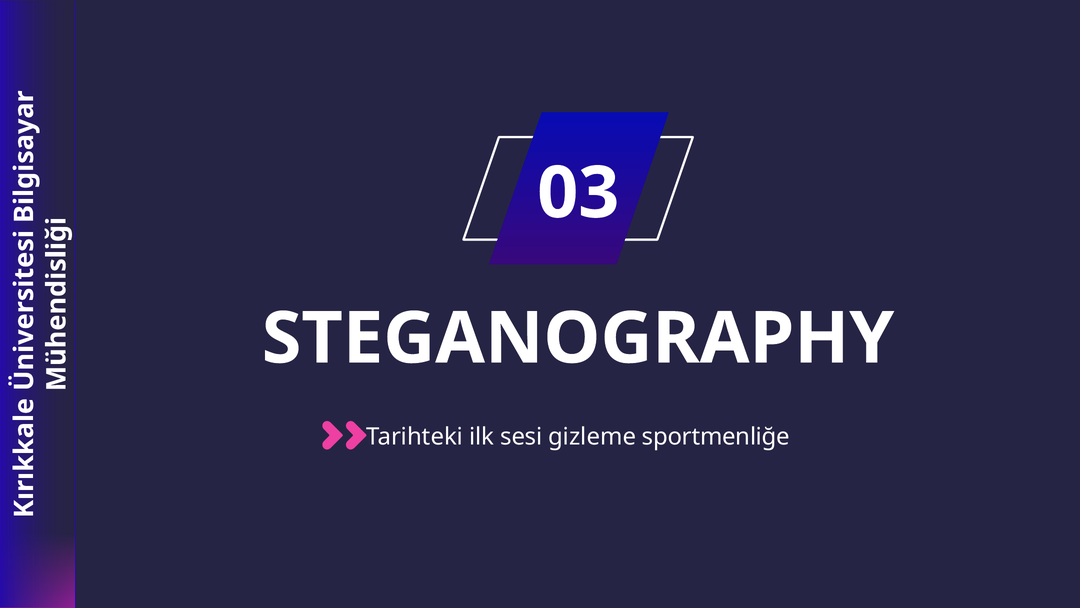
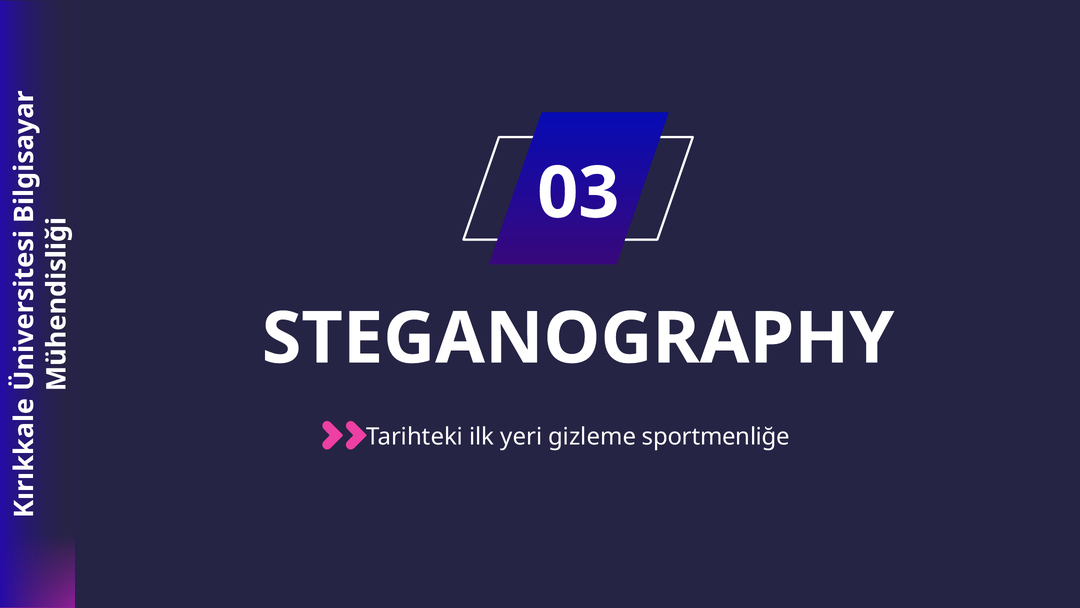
sesi: sesi -> yeri (521, 437)
